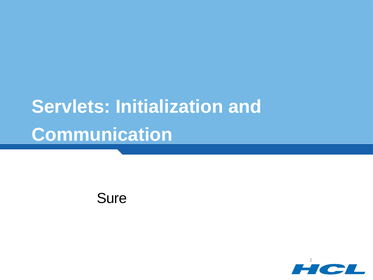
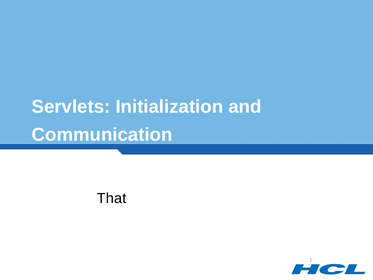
Sure: Sure -> That (112, 198)
